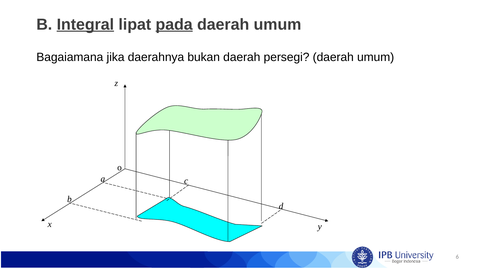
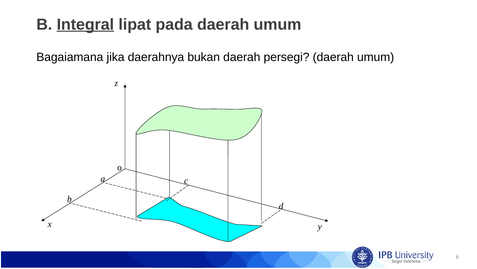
pada underline: present -> none (174, 24)
